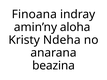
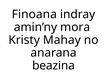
aloha: aloha -> mora (75, 27)
Ndeha: Ndeha -> Mahay (62, 40)
